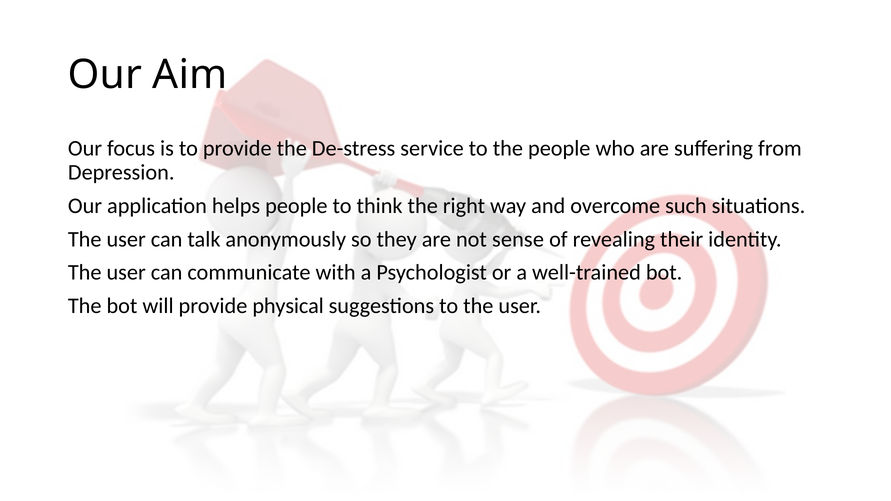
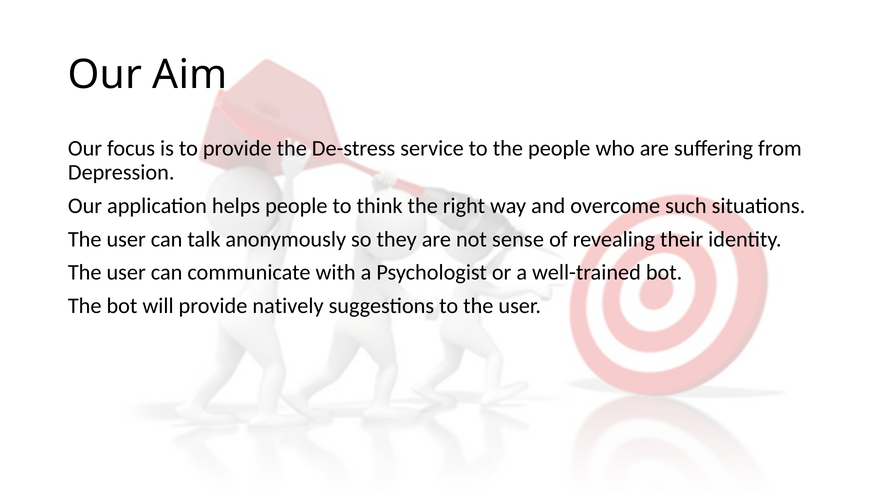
physical: physical -> natively (288, 306)
